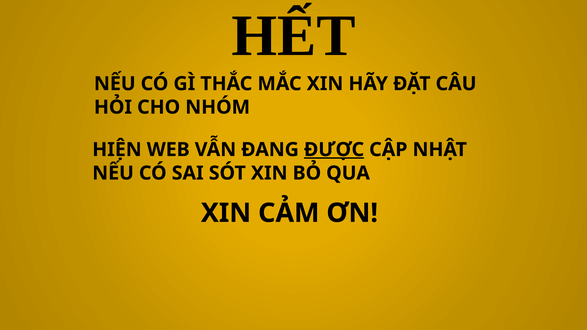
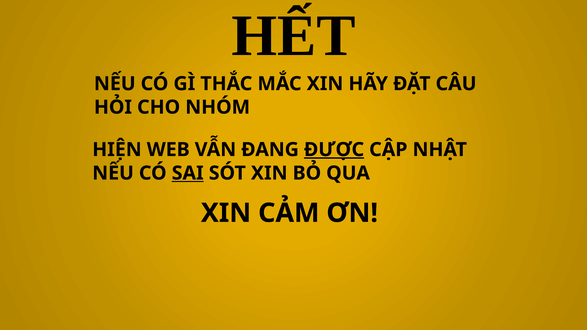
SAI underline: none -> present (188, 173)
